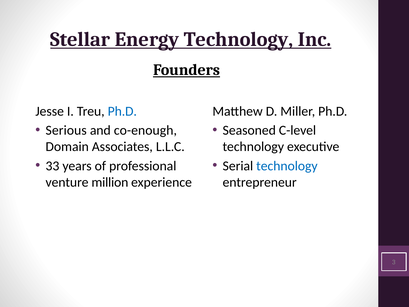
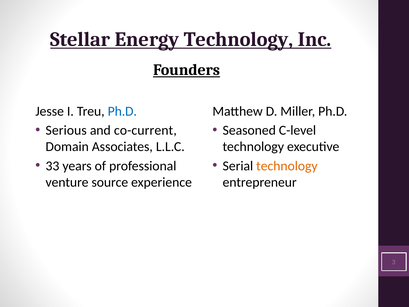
co-enough: co-enough -> co-current (145, 130)
technology colour: blue -> orange (287, 166)
million: million -> source (110, 182)
